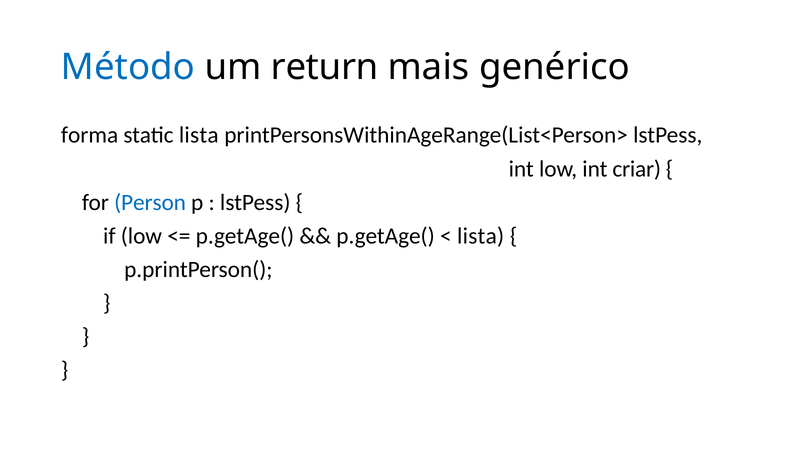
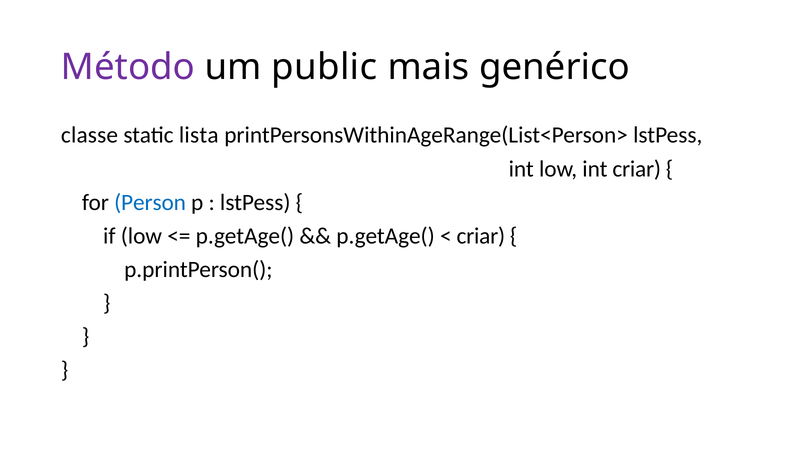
Método colour: blue -> purple (128, 67)
return: return -> public (324, 67)
forma: forma -> classe (90, 135)
lista: lista -> criar (481, 236)
